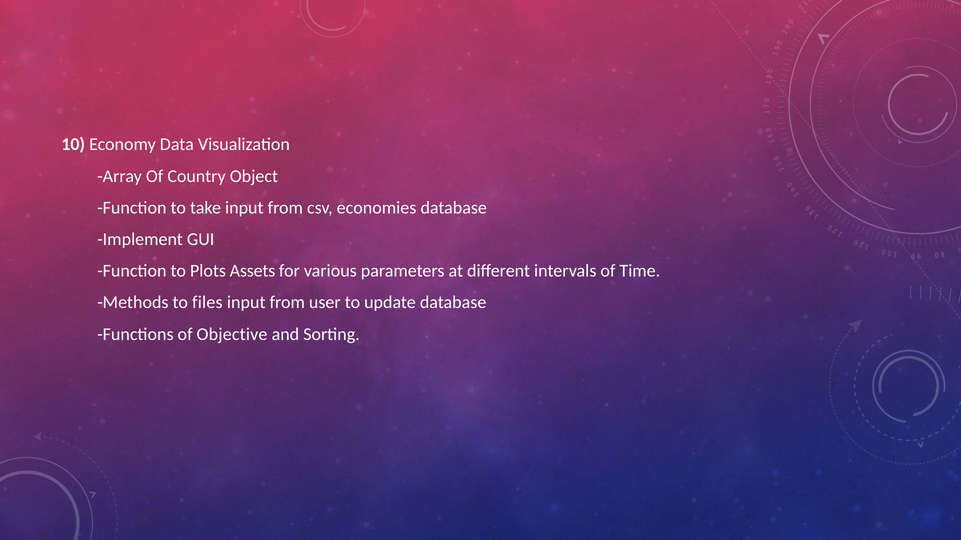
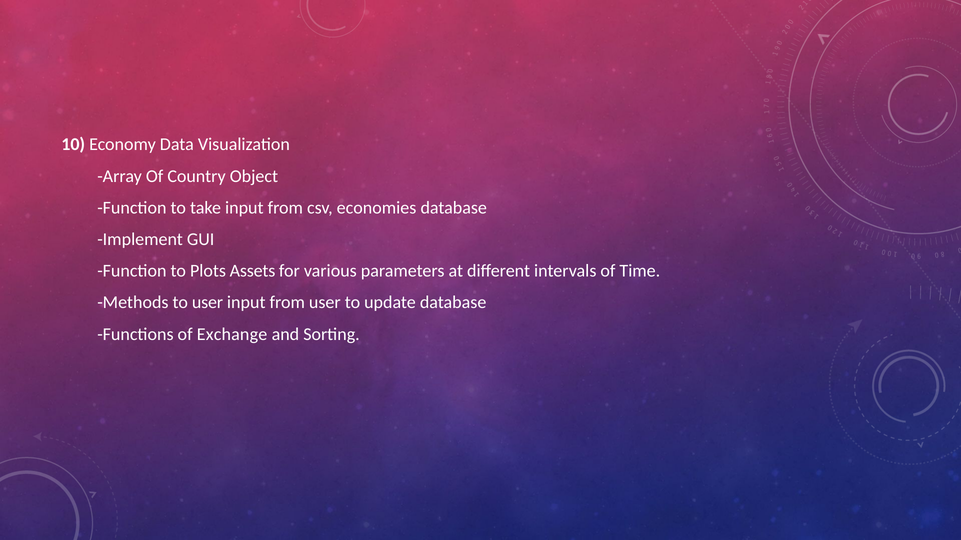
to files: files -> user (208, 303)
Objective: Objective -> Exchange (232, 335)
